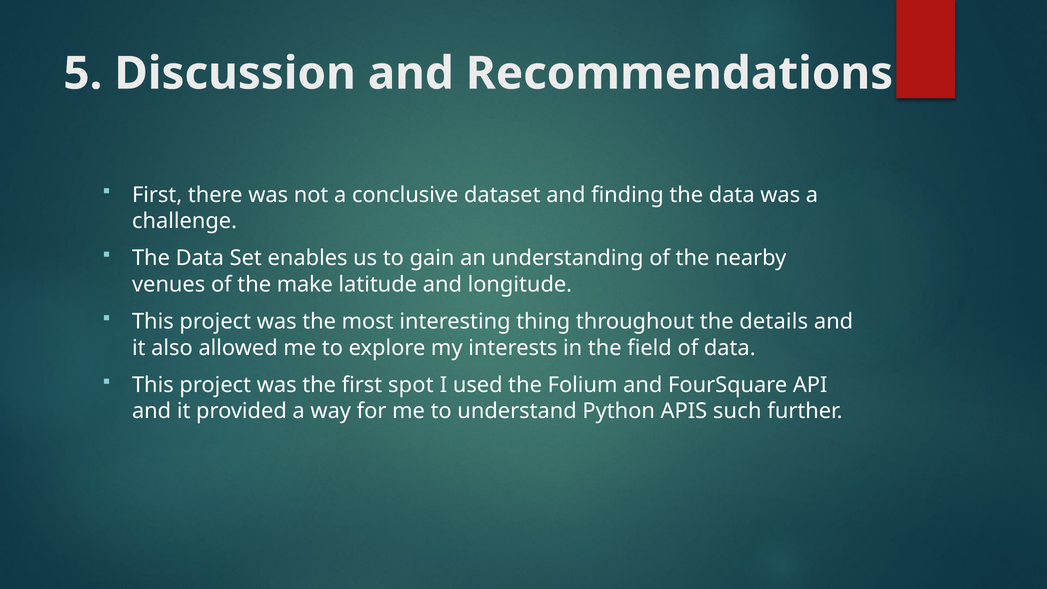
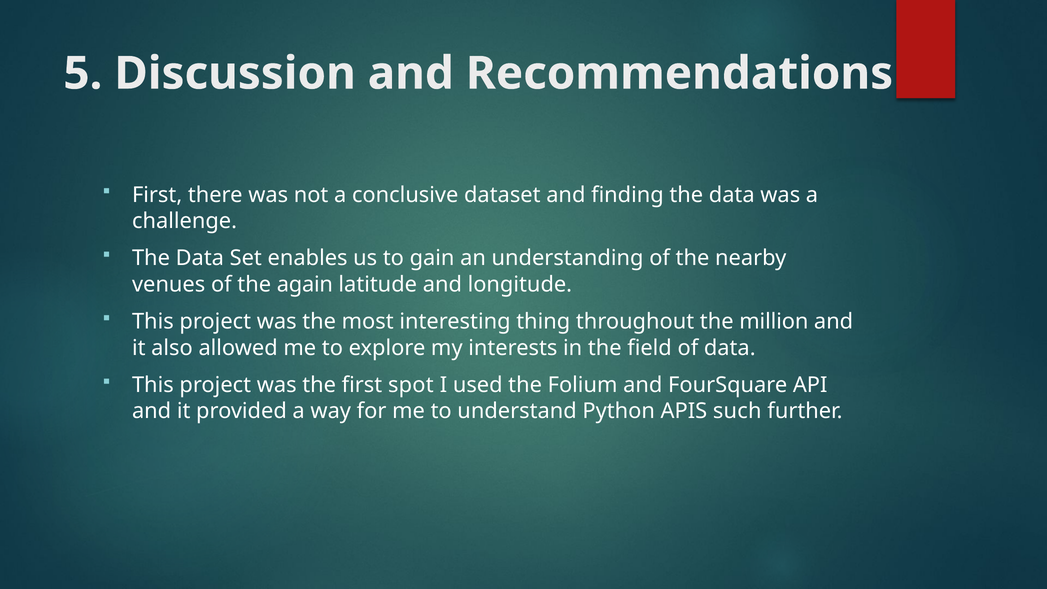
make: make -> again (305, 284)
details: details -> million (774, 322)
